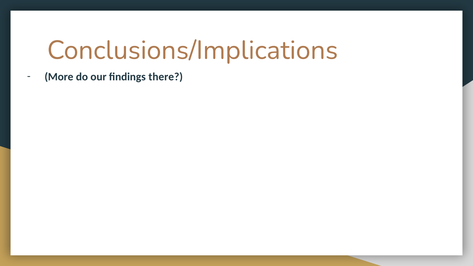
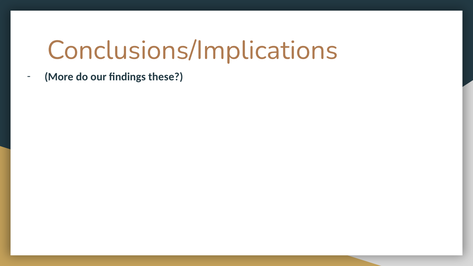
there: there -> these (166, 77)
